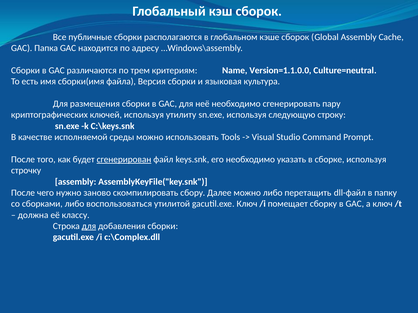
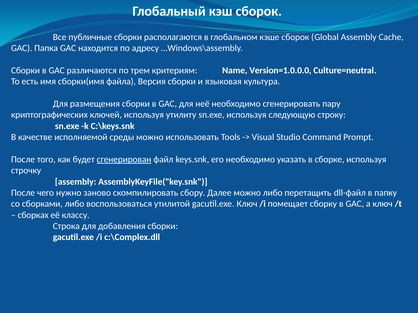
Version=1.1.0.0: Version=1.1.0.0 -> Version=1.0.0.0 (280, 70)
должна: должна -> сборках (33, 215)
для underline: present -> none (89, 226)
